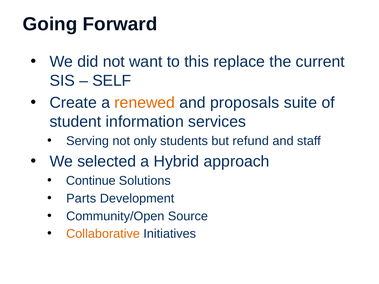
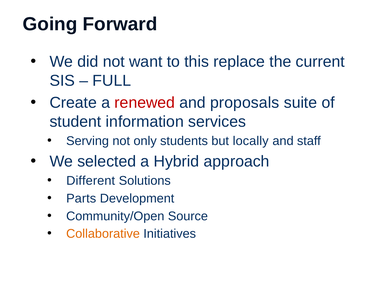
SELF: SELF -> FULL (112, 81)
renewed colour: orange -> red (145, 103)
refund: refund -> locally (251, 141)
Continue: Continue -> Different (91, 181)
